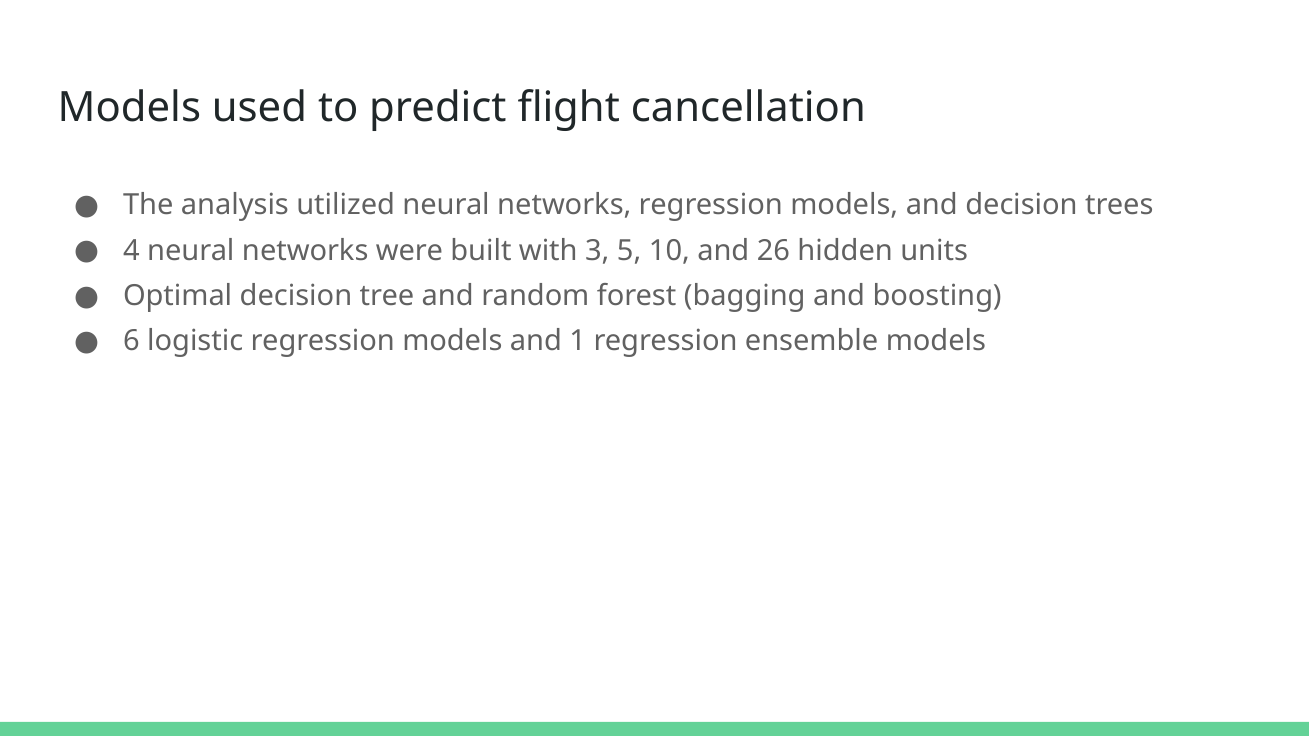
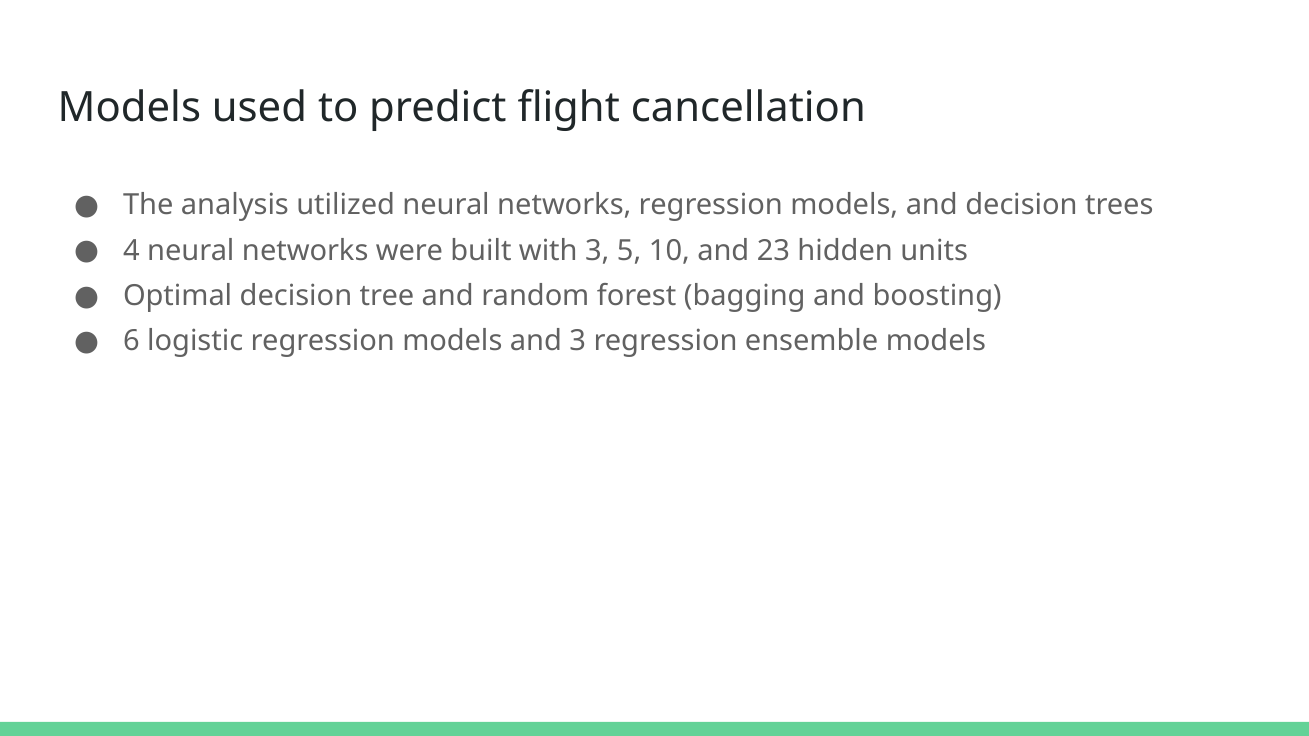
26: 26 -> 23 (773, 251)
and 1: 1 -> 3 (578, 341)
